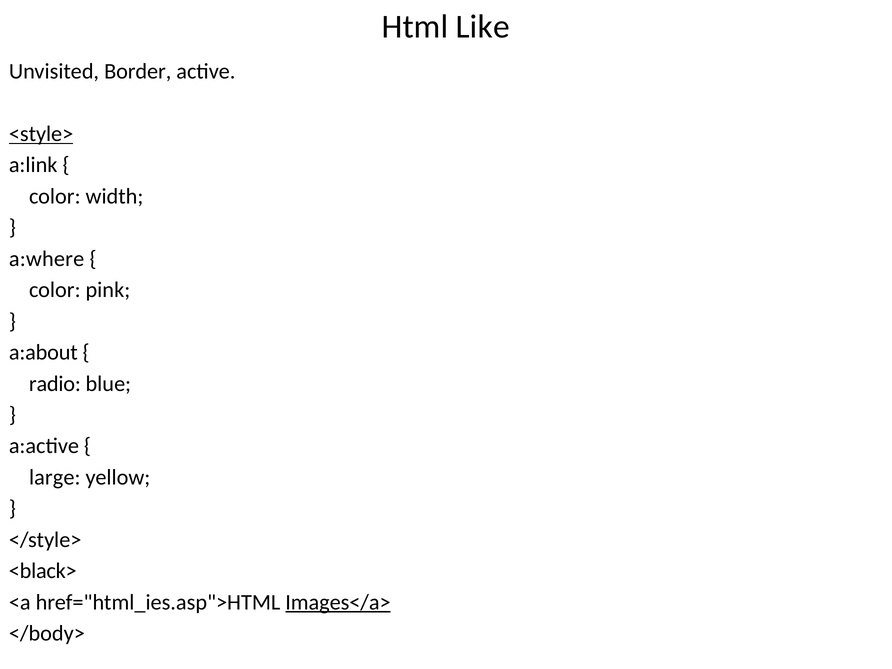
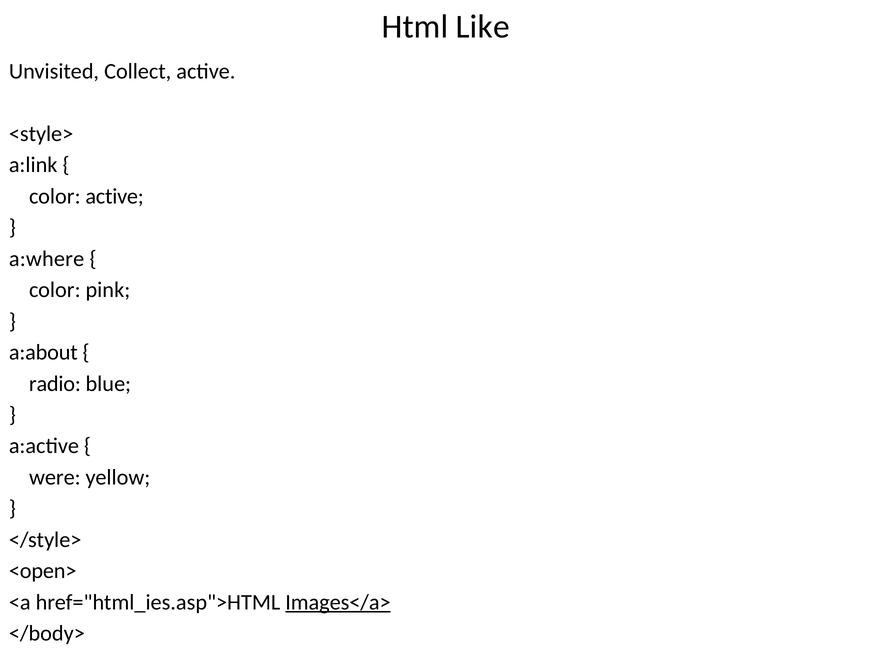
Border: Border -> Collect (138, 71)
<style> underline: present -> none (41, 134)
color width: width -> active (115, 196)
large: large -> were (55, 477)
<black>: <black> -> <open> (43, 571)
